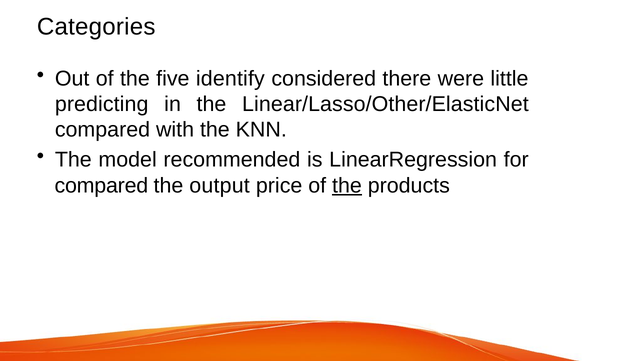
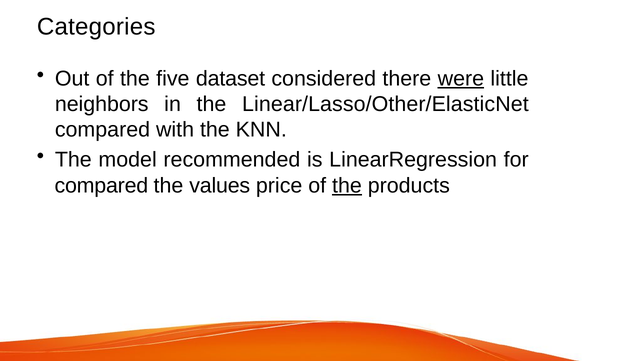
identify: identify -> dataset (231, 79)
were underline: none -> present (461, 79)
predicting: predicting -> neighbors (102, 104)
output: output -> values (220, 186)
